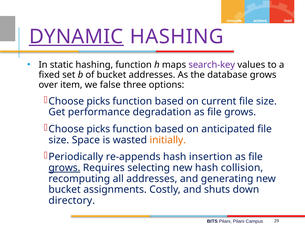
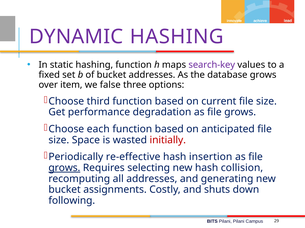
DYNAMIC underline: present -> none (76, 37)
picks: picks -> third (98, 102)
picks: picks -> each (98, 129)
initially colour: orange -> red (168, 140)
re-appends: re-appends -> re-effective (133, 157)
directory: directory -> following (72, 201)
